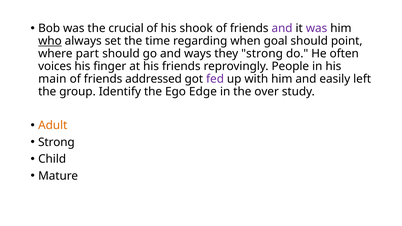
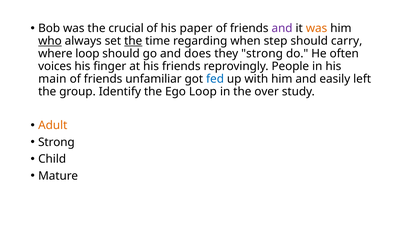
shook: shook -> paper (196, 28)
was colour: purple -> orange (317, 28)
the underline: none -> present (133, 41)
goal: goal -> step (276, 41)
point: point -> carry (347, 41)
where part: part -> loop (87, 54)
ways: ways -> does (198, 54)
addressed: addressed -> unfamiliar (153, 79)
fed colour: purple -> blue (215, 79)
Ego Edge: Edge -> Loop (203, 92)
